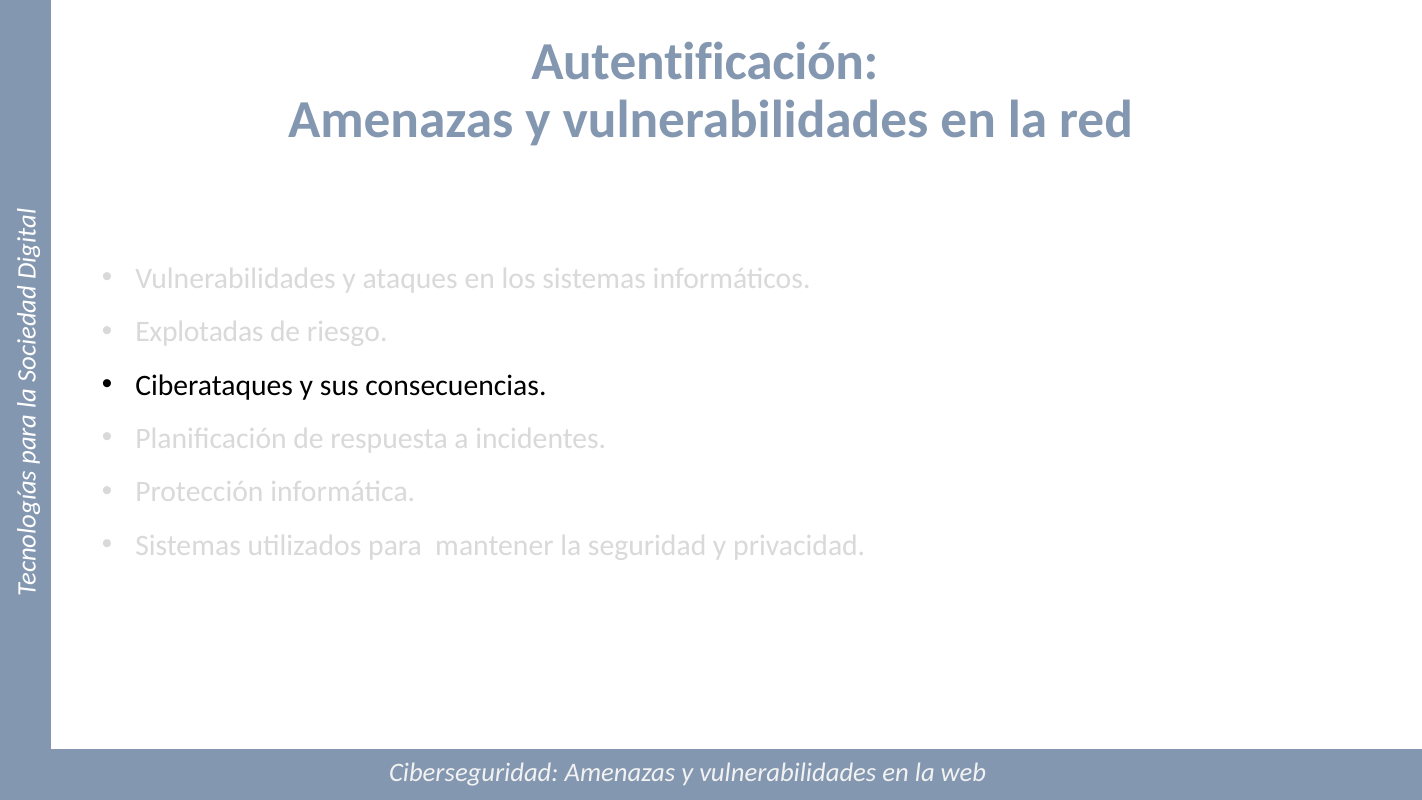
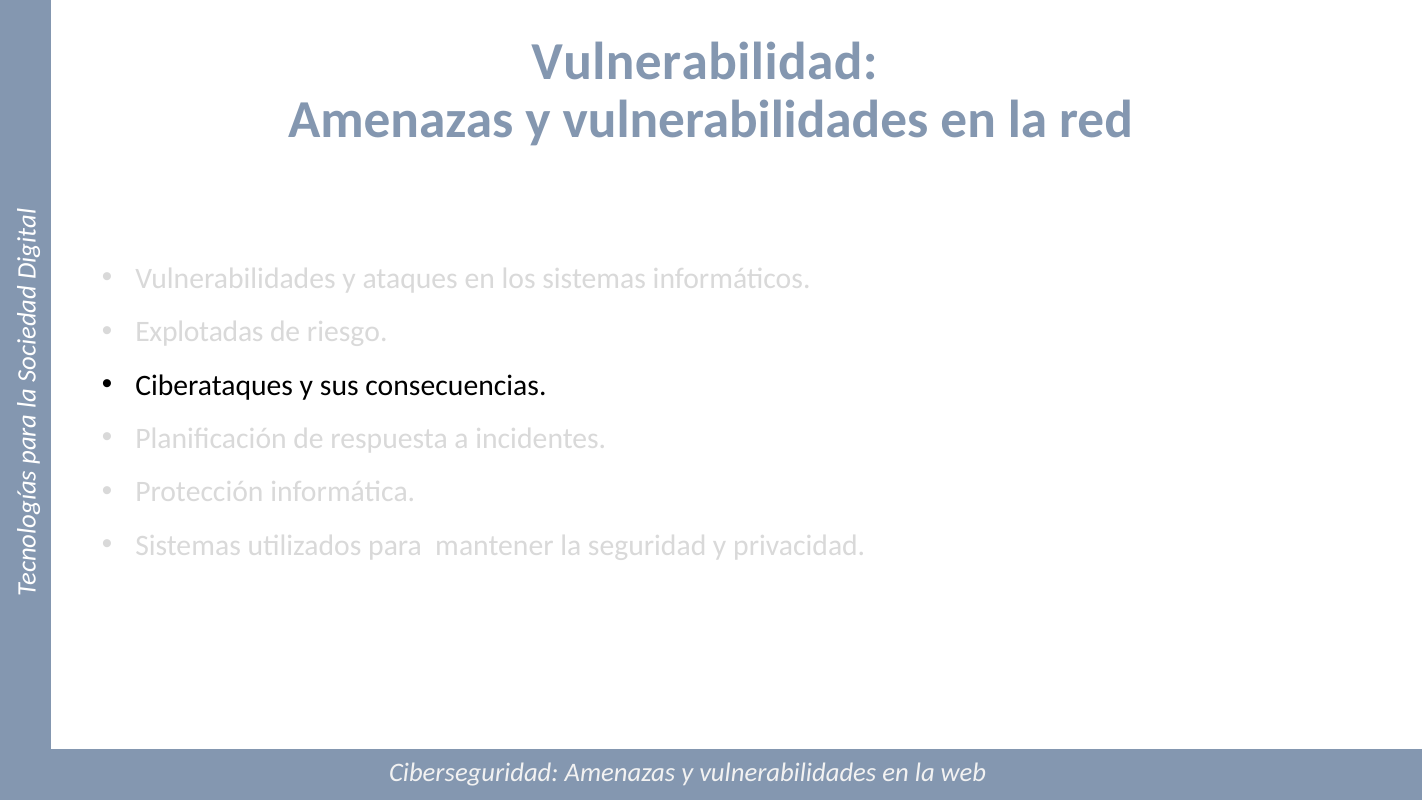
Autentificación: Autentificación -> Vulnerabilidad (704, 62)
